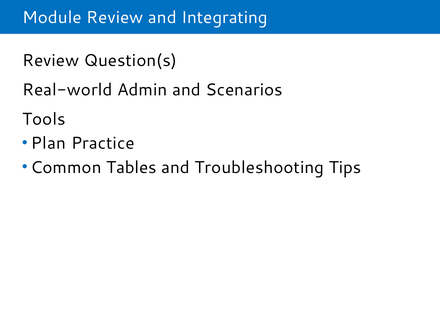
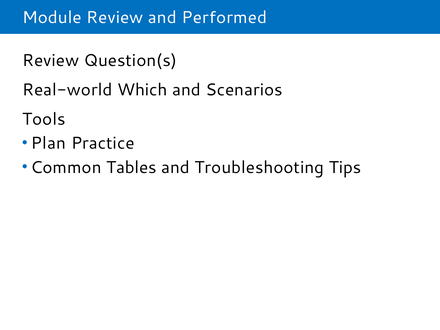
Integrating: Integrating -> Performed (224, 17)
Admin: Admin -> Which (142, 90)
